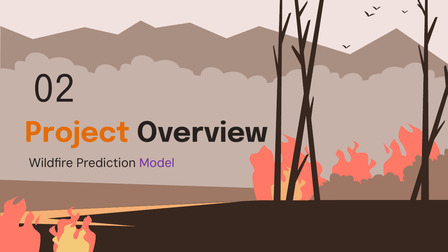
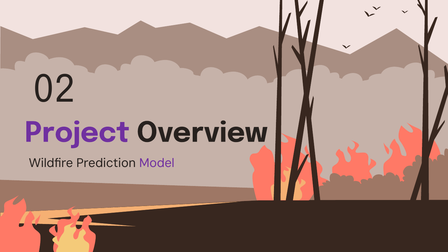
Project colour: orange -> purple (77, 133)
